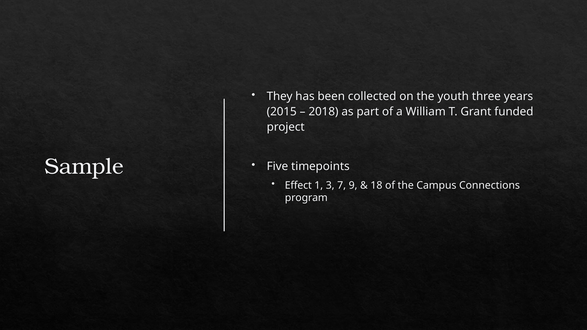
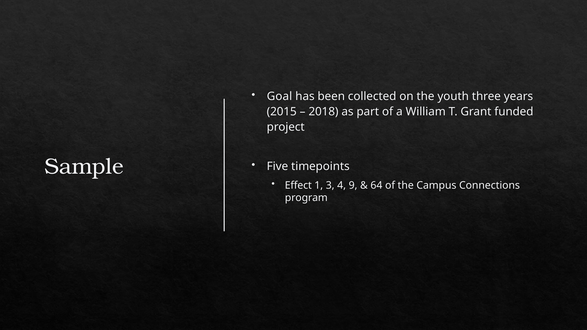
They: They -> Goal (279, 96)
7: 7 -> 4 (342, 185)
18: 18 -> 64 (376, 185)
